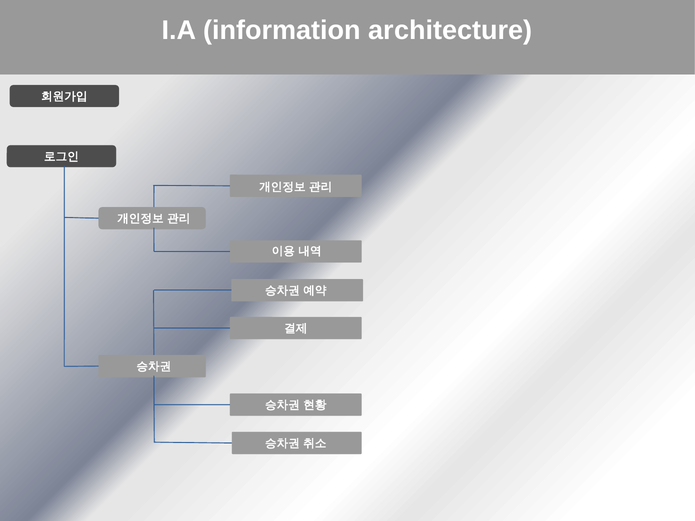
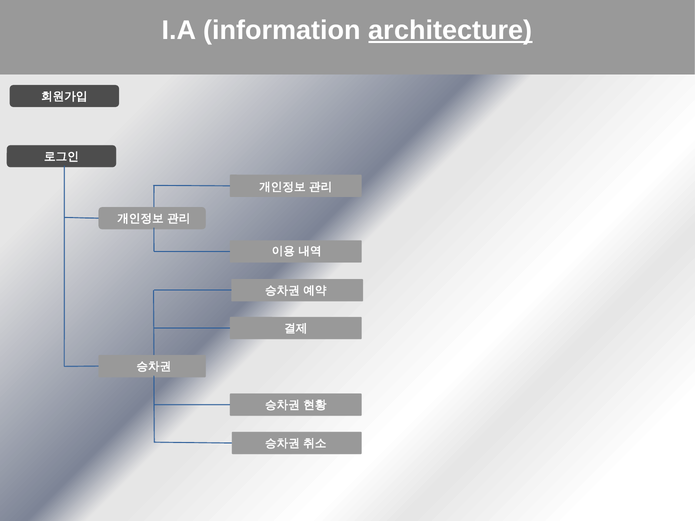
architecture underline: none -> present (450, 30)
